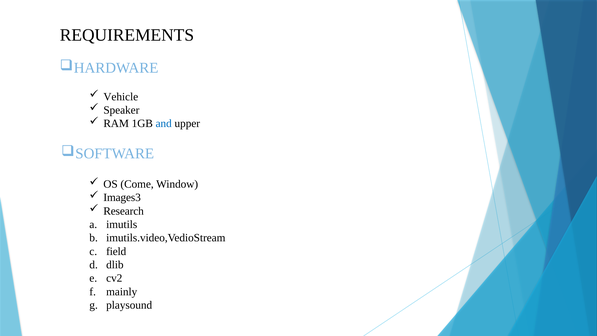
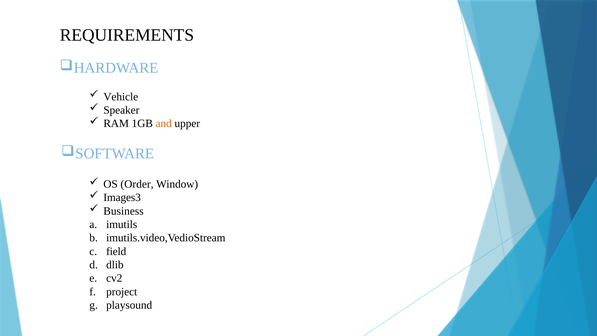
and colour: blue -> orange (164, 123)
Come: Come -> Order (137, 184)
Research: Research -> Business (124, 211)
mainly: mainly -> project (122, 292)
